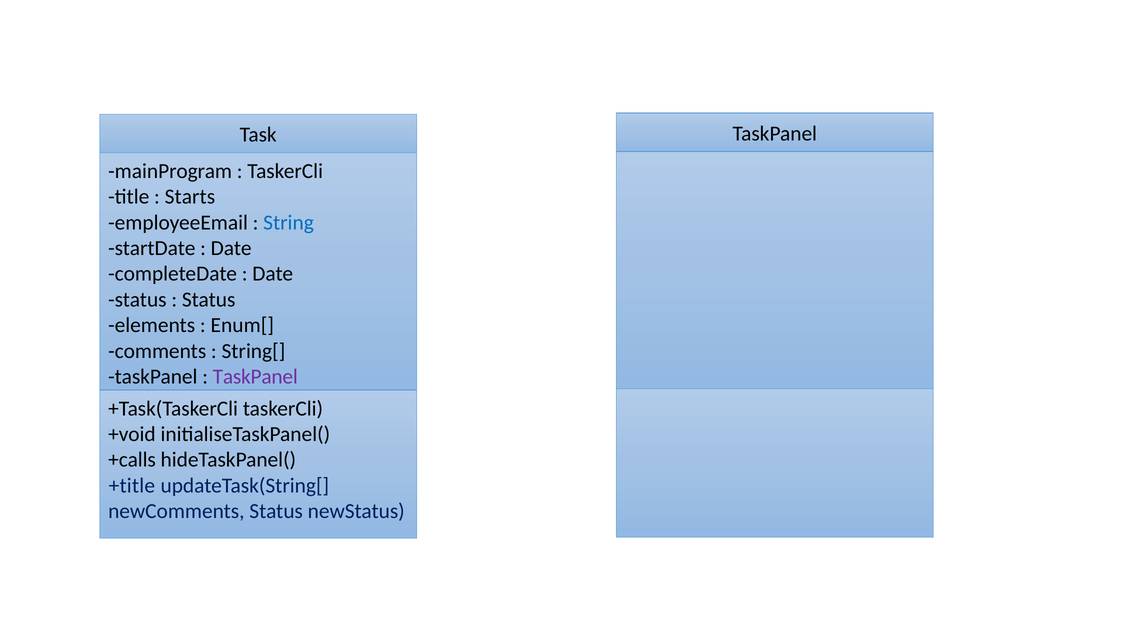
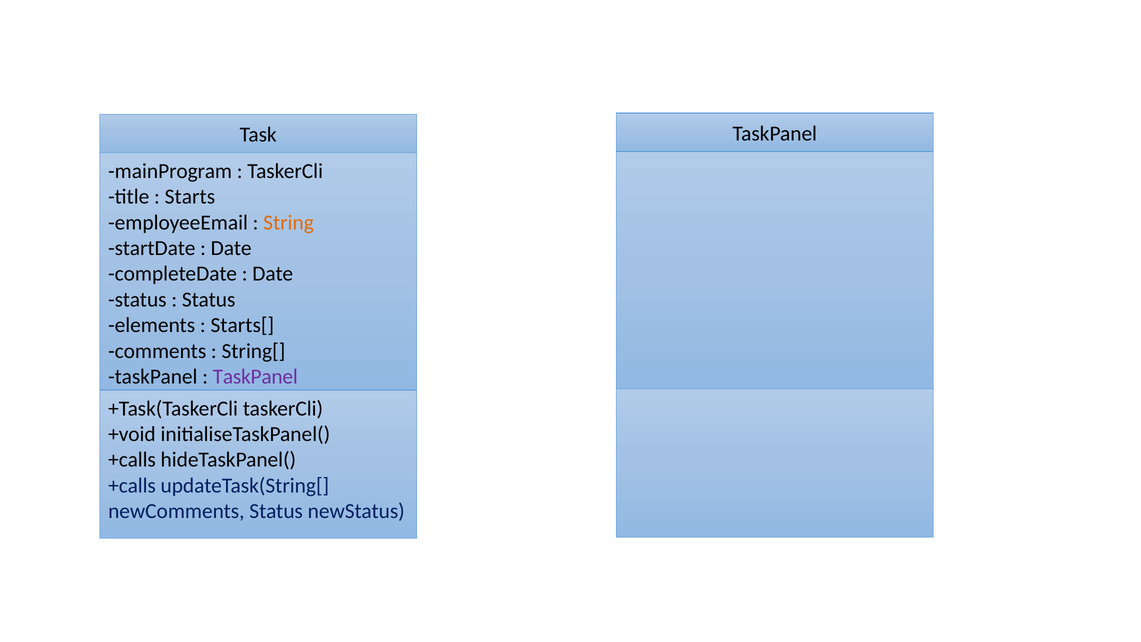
String colour: blue -> orange (289, 223)
Enum[: Enum[ -> Starts[ (242, 325)
+title: +title -> +calls (132, 485)
